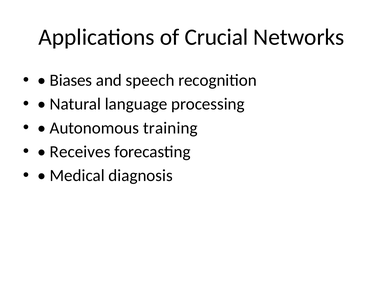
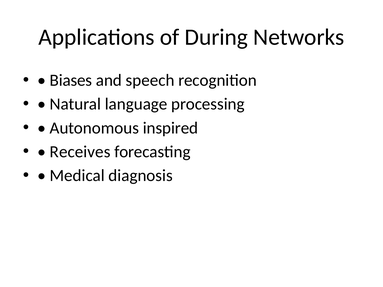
Crucial: Crucial -> During (216, 37)
training: training -> inspired (170, 128)
